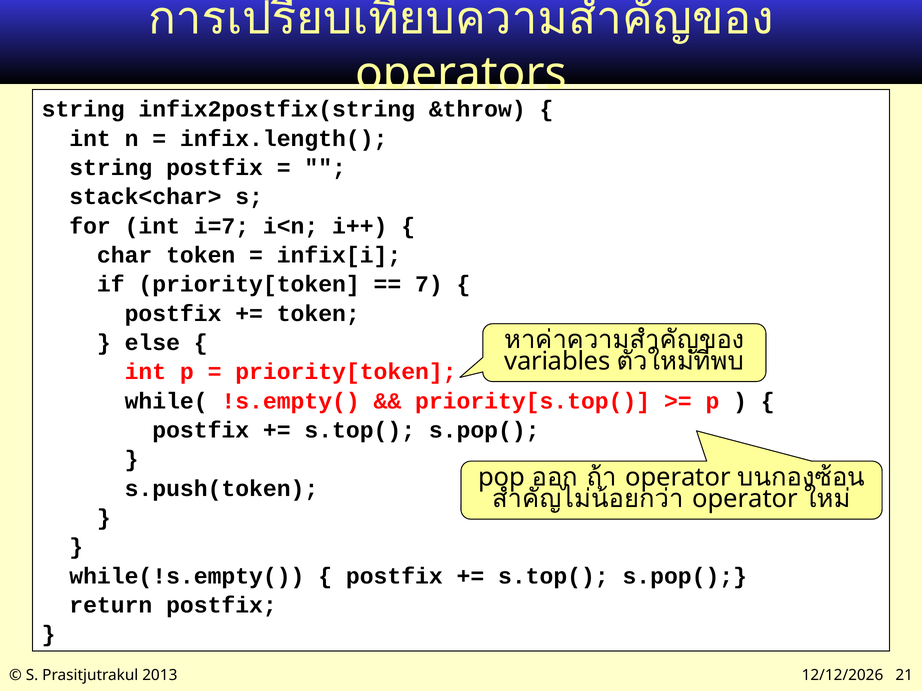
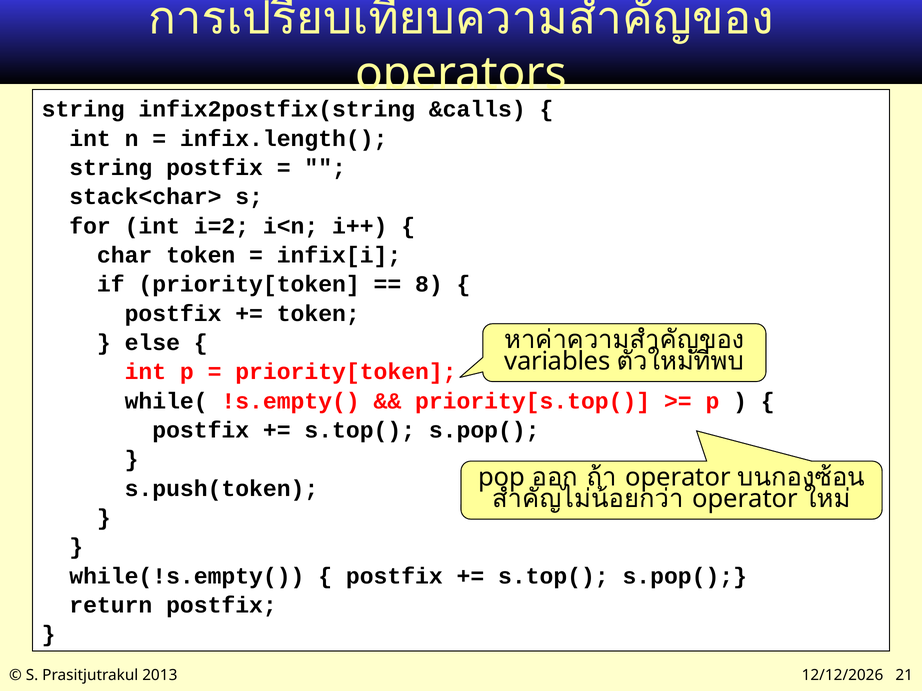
&throw: &throw -> &calls (477, 109)
i=7: i=7 -> i=2 (221, 226)
7: 7 -> 8 (429, 285)
